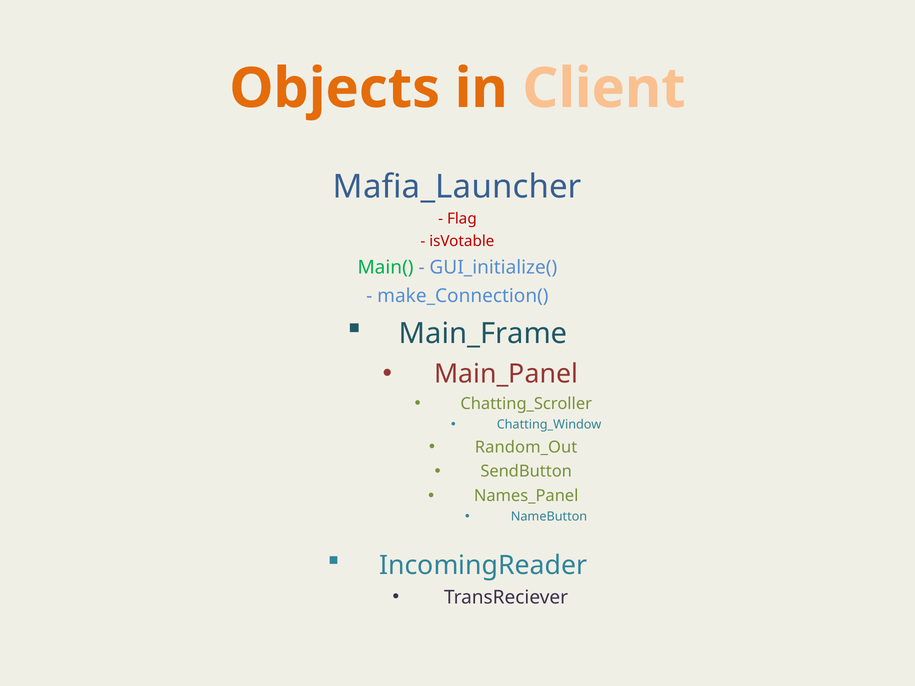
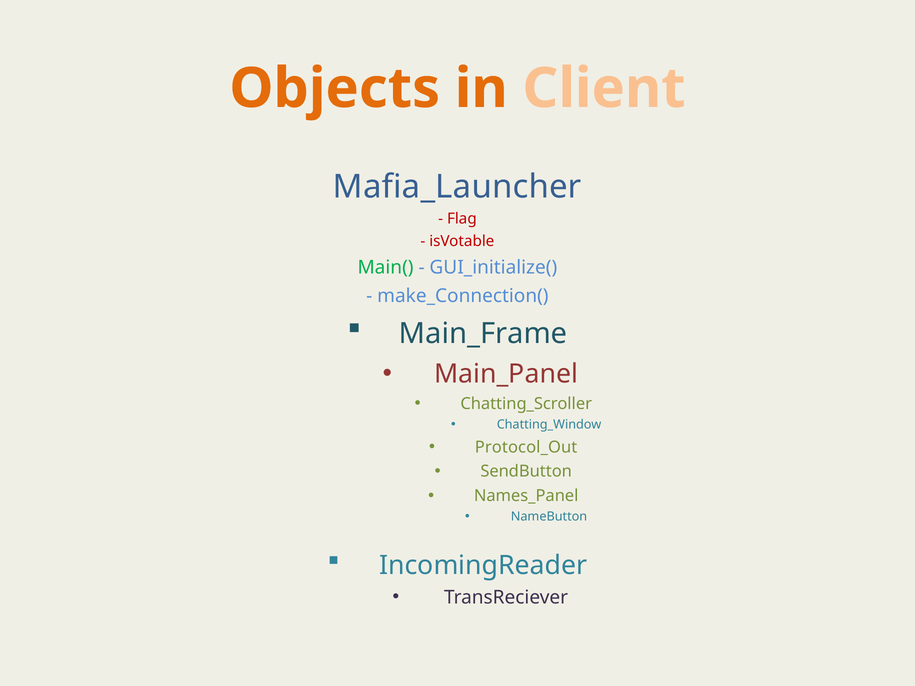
Random_Out: Random_Out -> Protocol_Out (526, 447)
